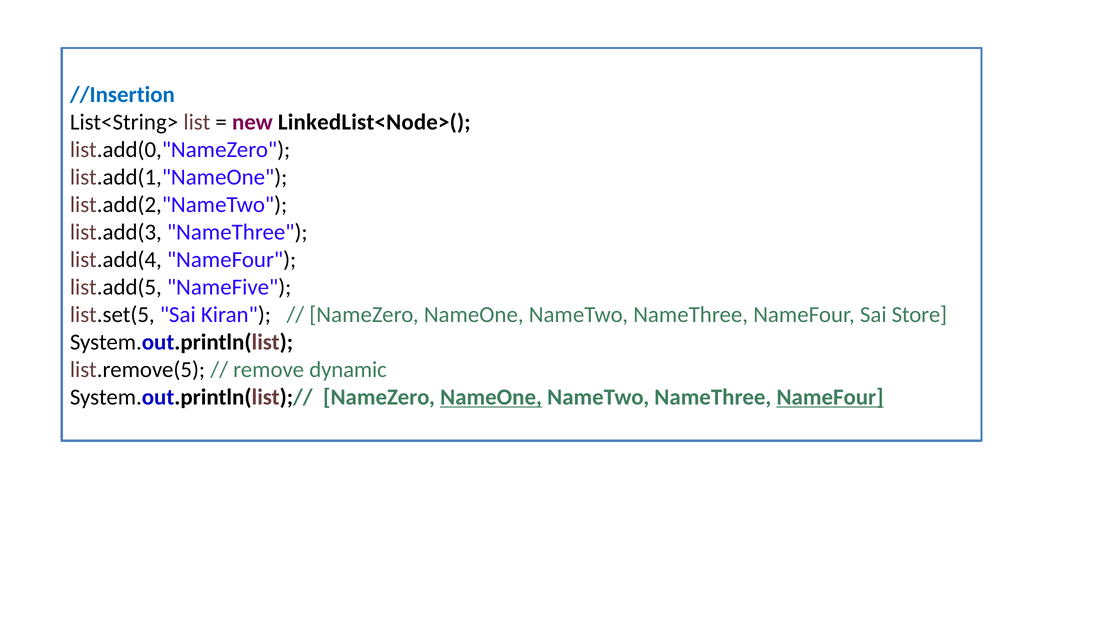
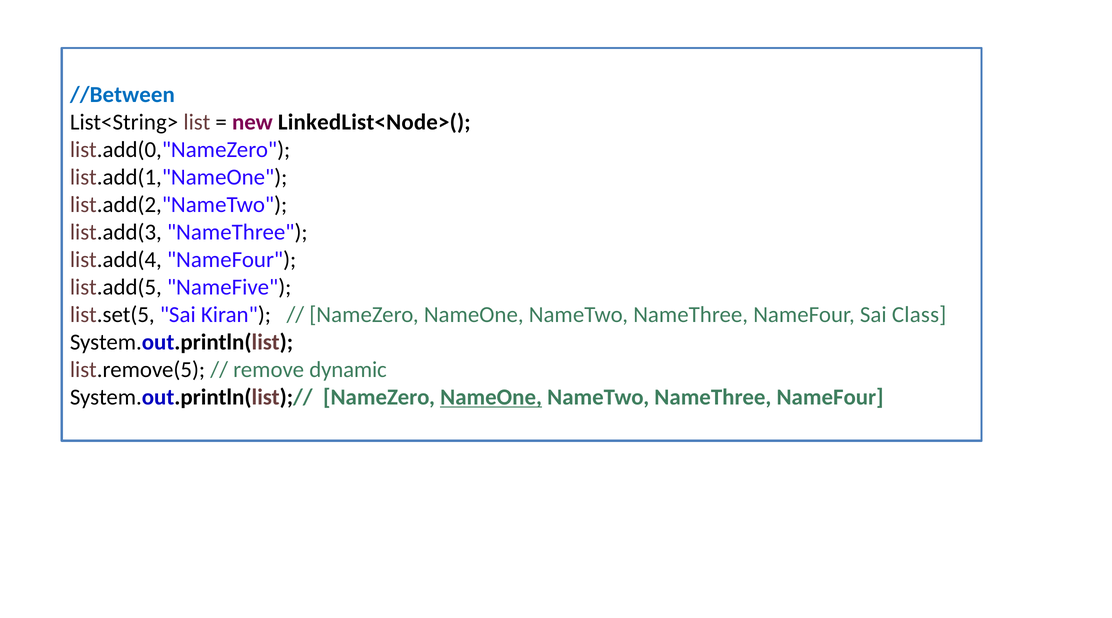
//Insertion: //Insertion -> //Between (122, 95)
Store: Store -> Class (919, 315)
NameFour underline: present -> none (830, 397)
